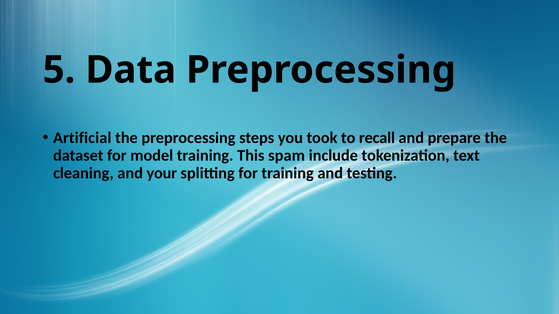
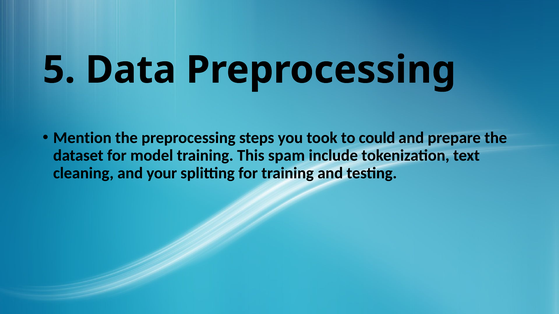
Artificial: Artificial -> Mention (82, 138)
recall: recall -> could (377, 138)
